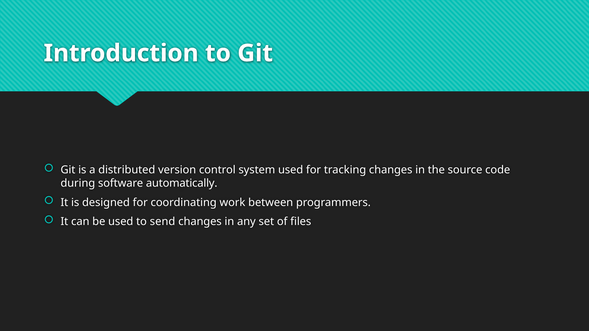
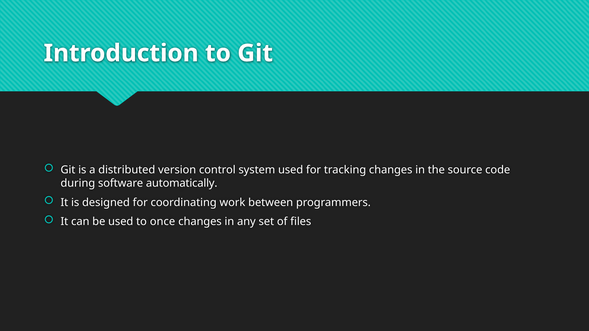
send: send -> once (163, 222)
